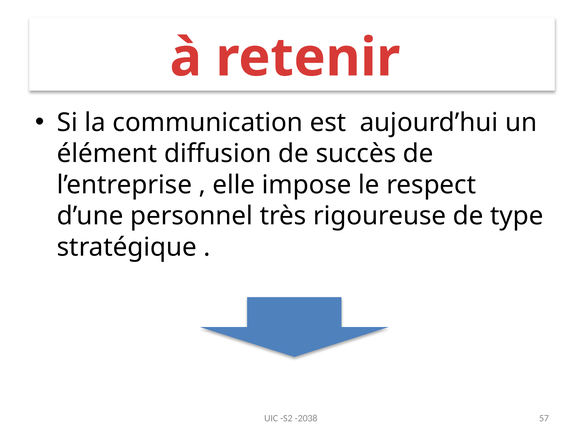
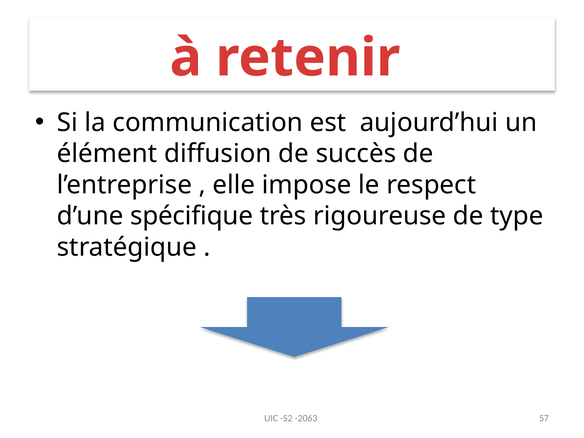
personnel: personnel -> spécifique (192, 216)
-2038: -2038 -> -2063 (306, 418)
